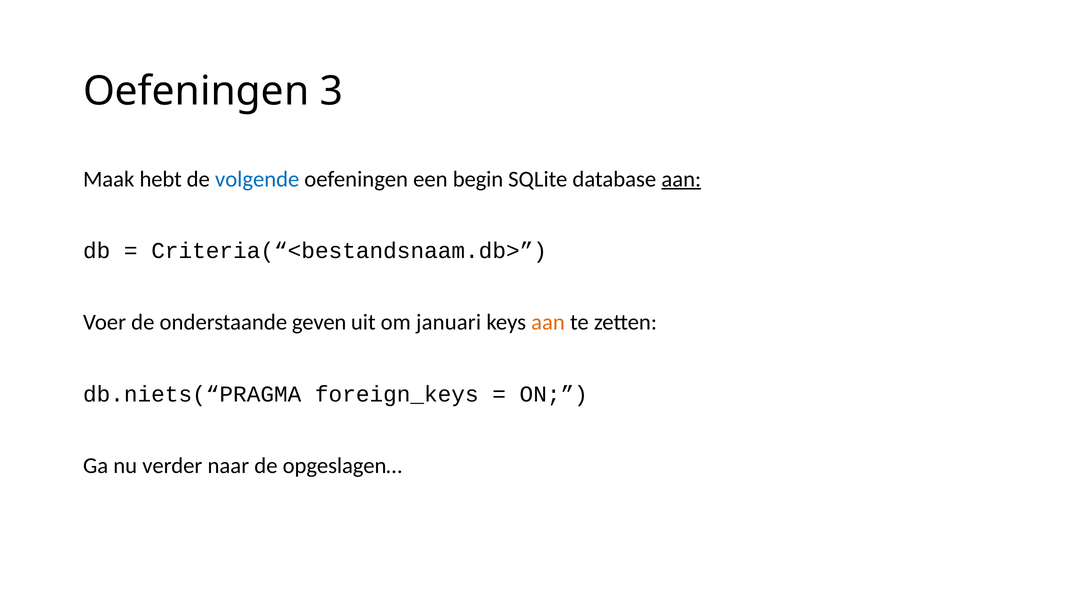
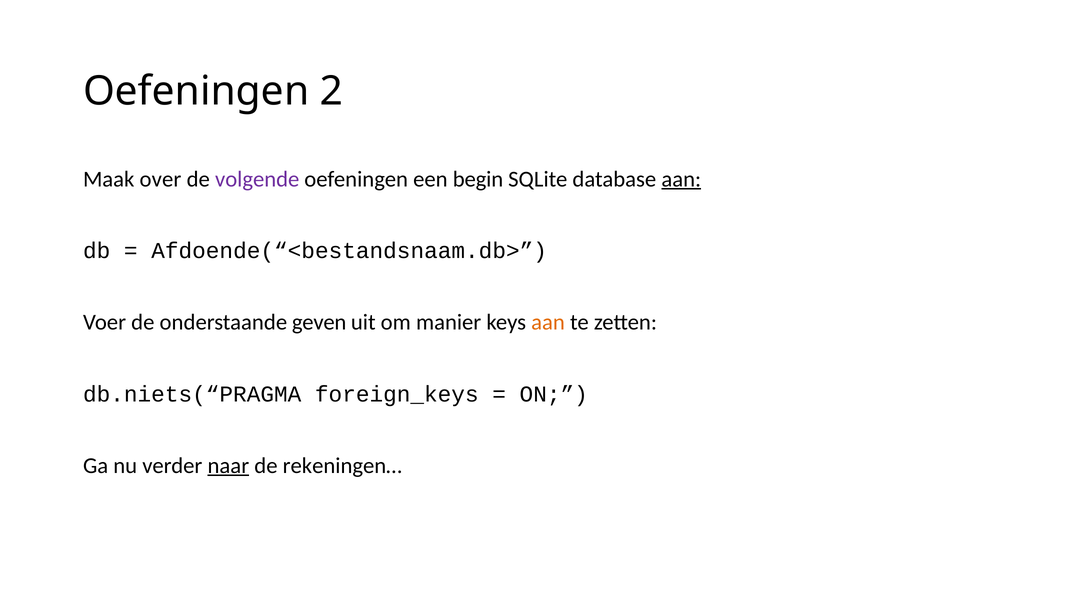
3: 3 -> 2 (332, 92)
hebt: hebt -> over (160, 179)
volgende colour: blue -> purple (257, 179)
Criteria(“<bestandsnaam.db>: Criteria(“<bestandsnaam.db> -> Afdoende(“<bestandsnaam.db> (349, 251)
januari: januari -> manier (449, 323)
naar underline: none -> present (228, 466)
opgeslagen…: opgeslagen… -> rekeningen… (342, 466)
